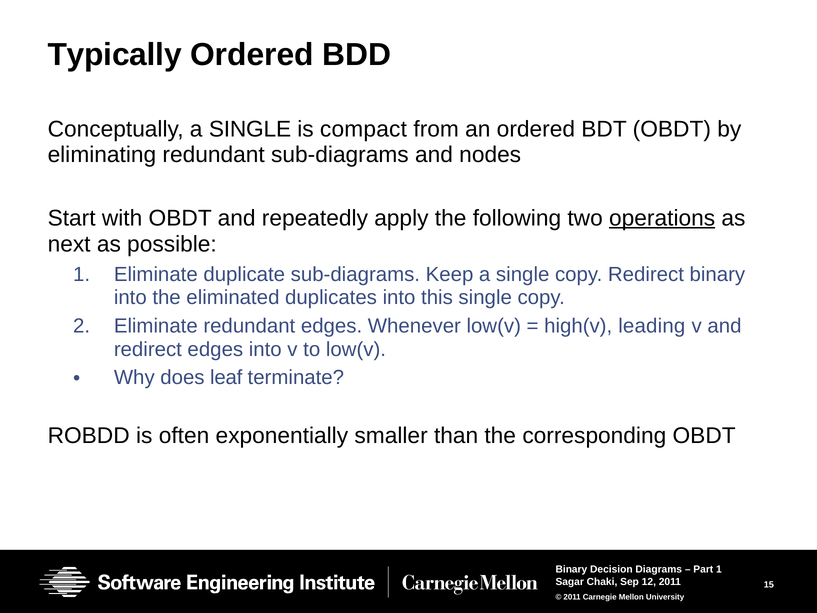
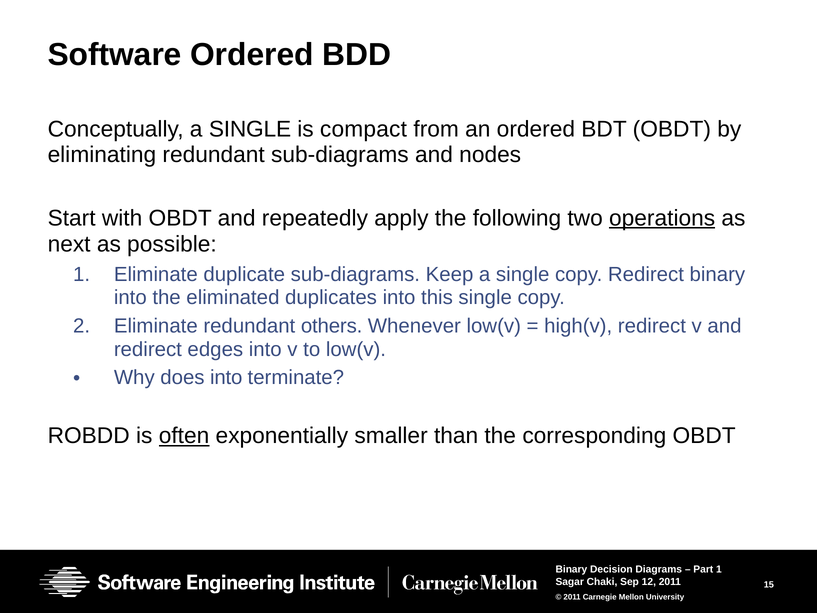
Typically: Typically -> Software (115, 55)
redundant edges: edges -> others (332, 326)
high(v leading: leading -> redirect (652, 326)
does leaf: leaf -> into (226, 378)
often underline: none -> present (184, 436)
